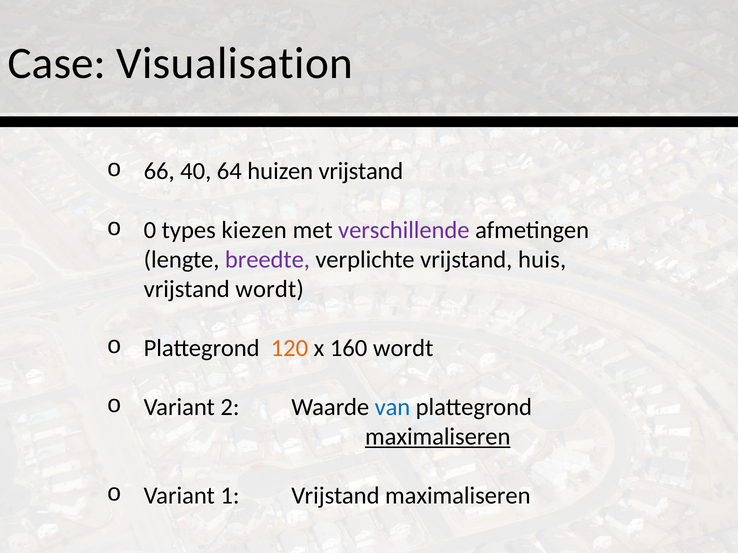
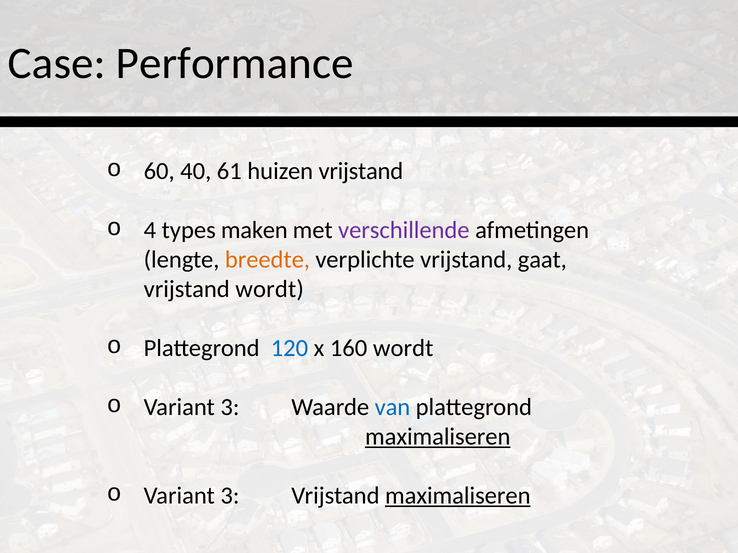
Visualisation: Visualisation -> Performance (235, 63)
66: 66 -> 60 (159, 171)
64: 64 -> 61 (229, 171)
0: 0 -> 4 (150, 230)
kiezen: kiezen -> maken (254, 230)
breedte colour: purple -> orange (267, 260)
huis: huis -> gaat (542, 260)
120 colour: orange -> blue (289, 349)
2: 2 -> 3 (230, 408)
1: 1 -> 3 (230, 496)
maximaliseren underline: none -> present (458, 496)
